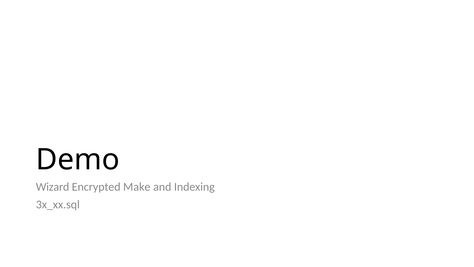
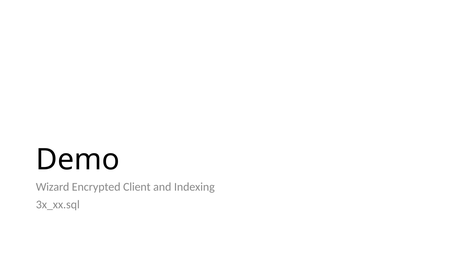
Make: Make -> Client (137, 187)
